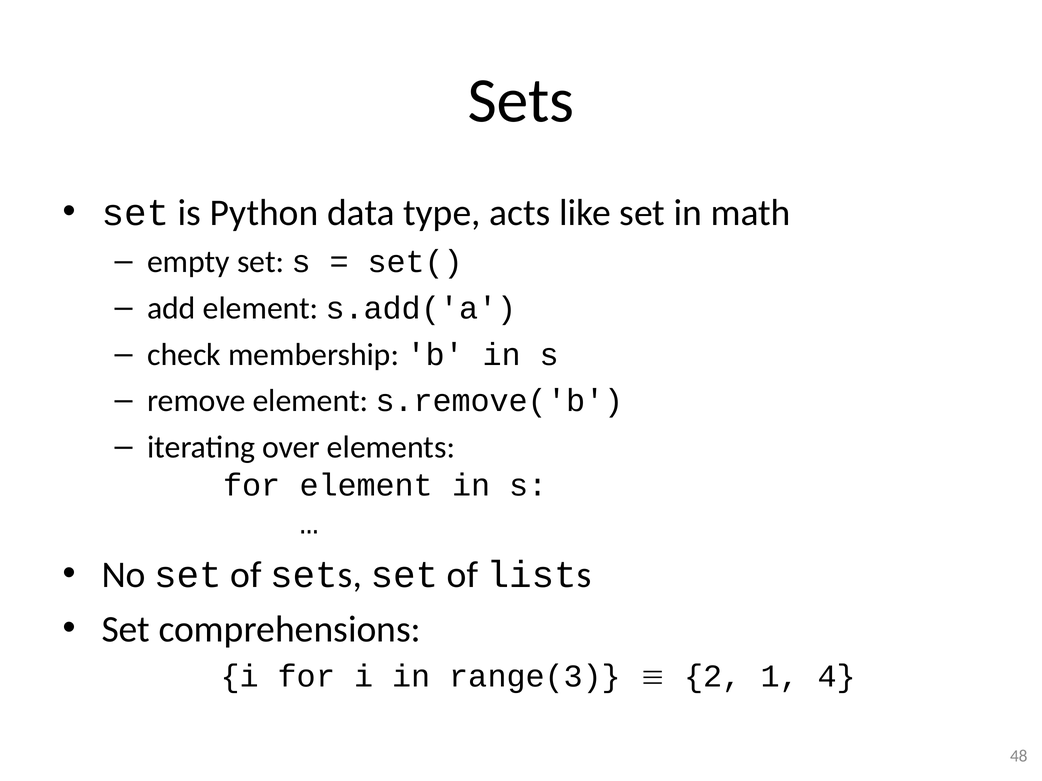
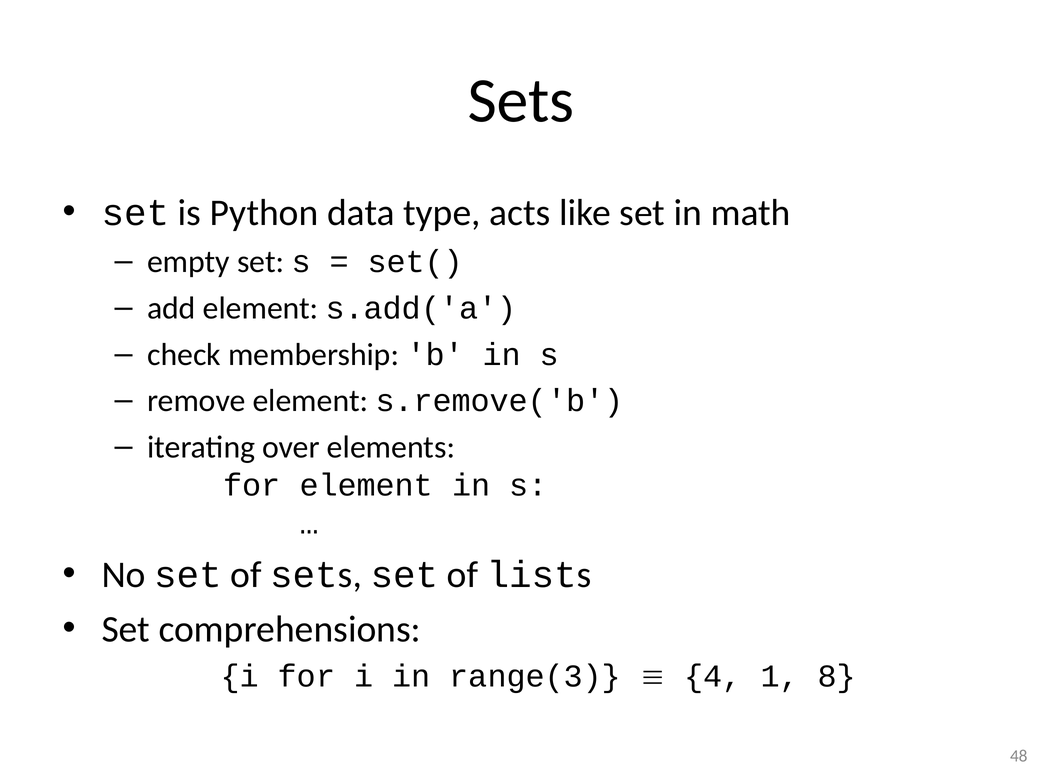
2: 2 -> 4 (713, 677)
4: 4 -> 8 (837, 677)
